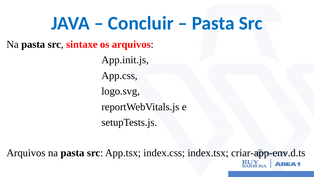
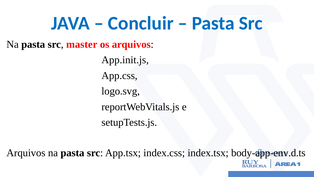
sintaxe: sintaxe -> master (82, 44)
criar-app-env.d.ts: criar-app-env.d.ts -> body-app-env.d.ts (268, 153)
